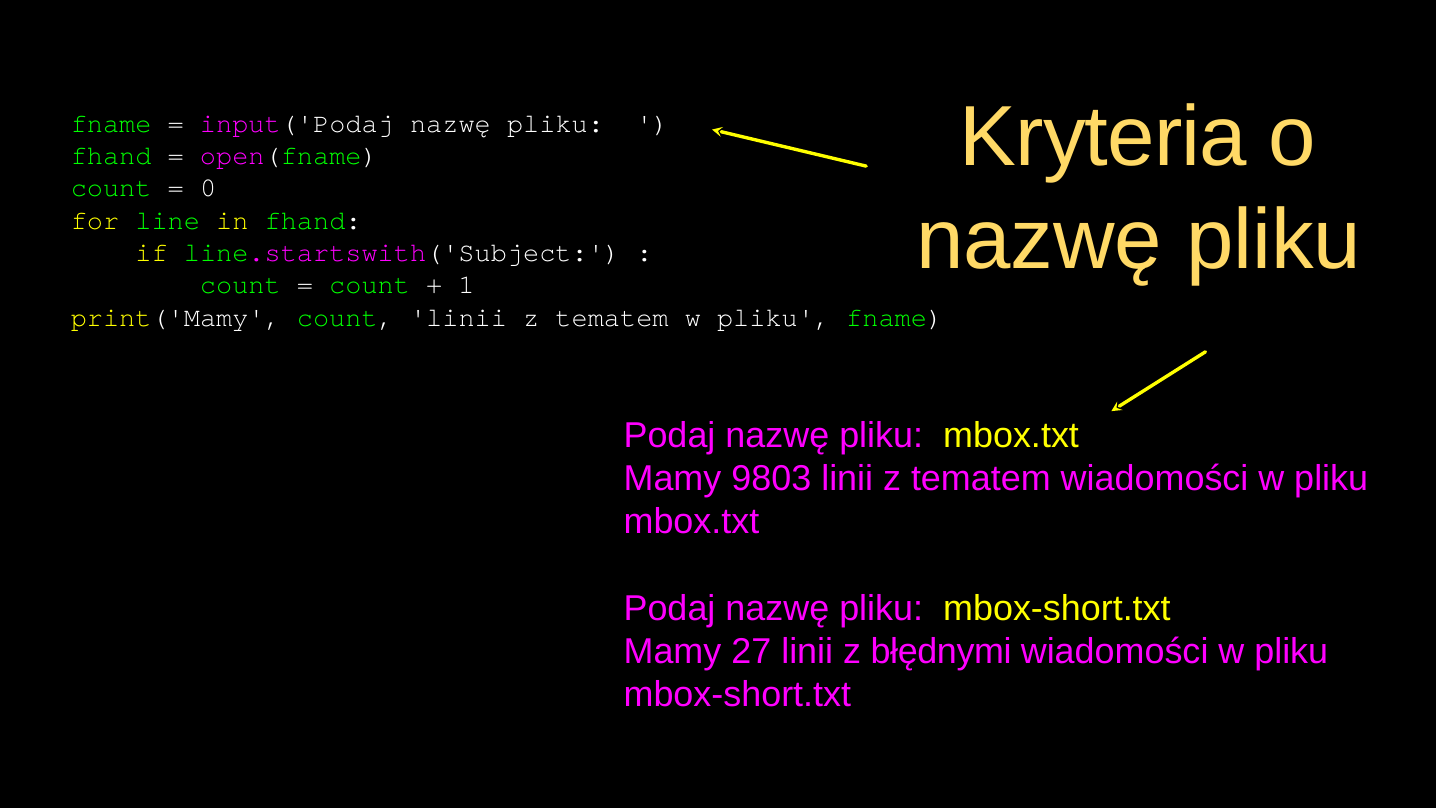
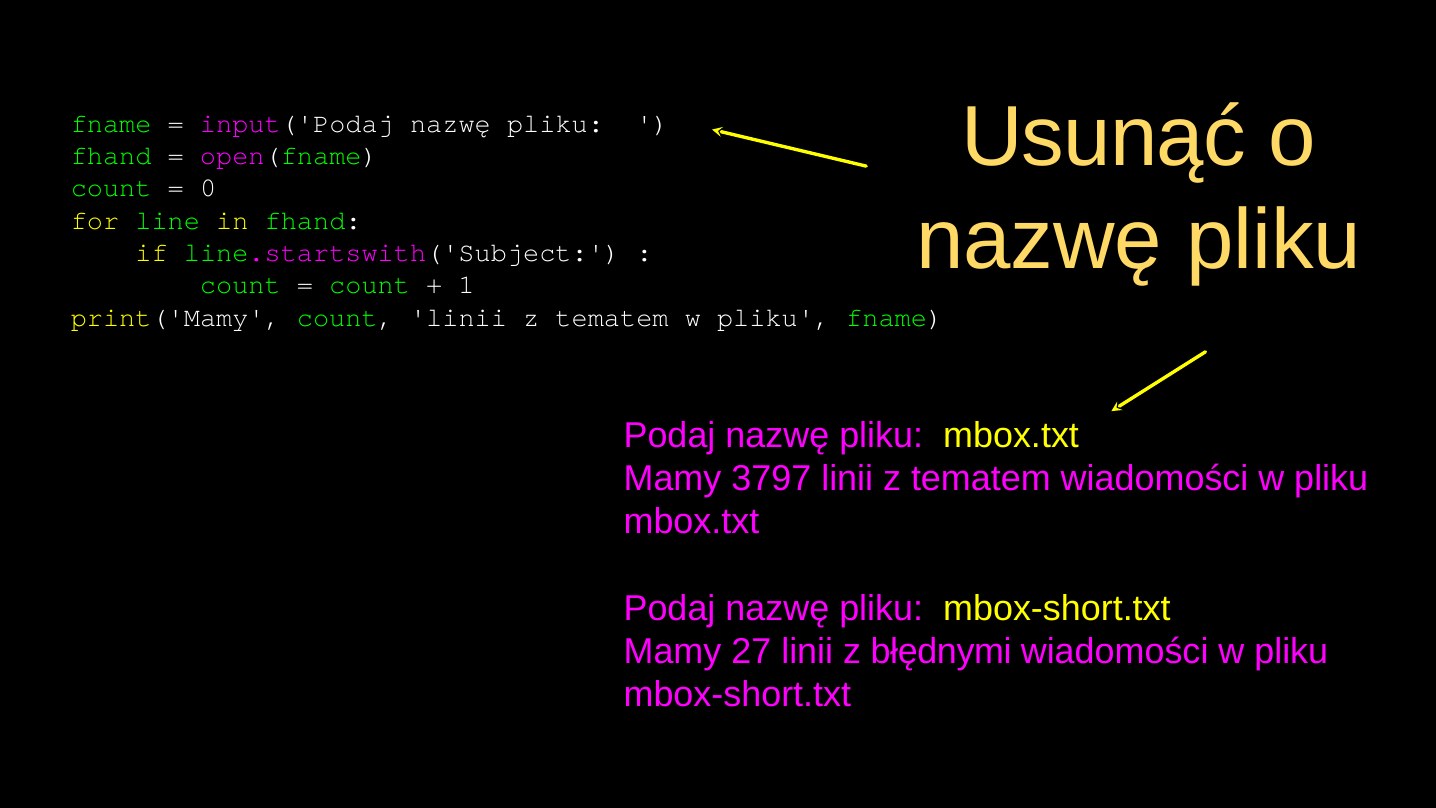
Kryteria: Kryteria -> Usunąć (1104, 138)
9803: 9803 -> 3797 (771, 479)
